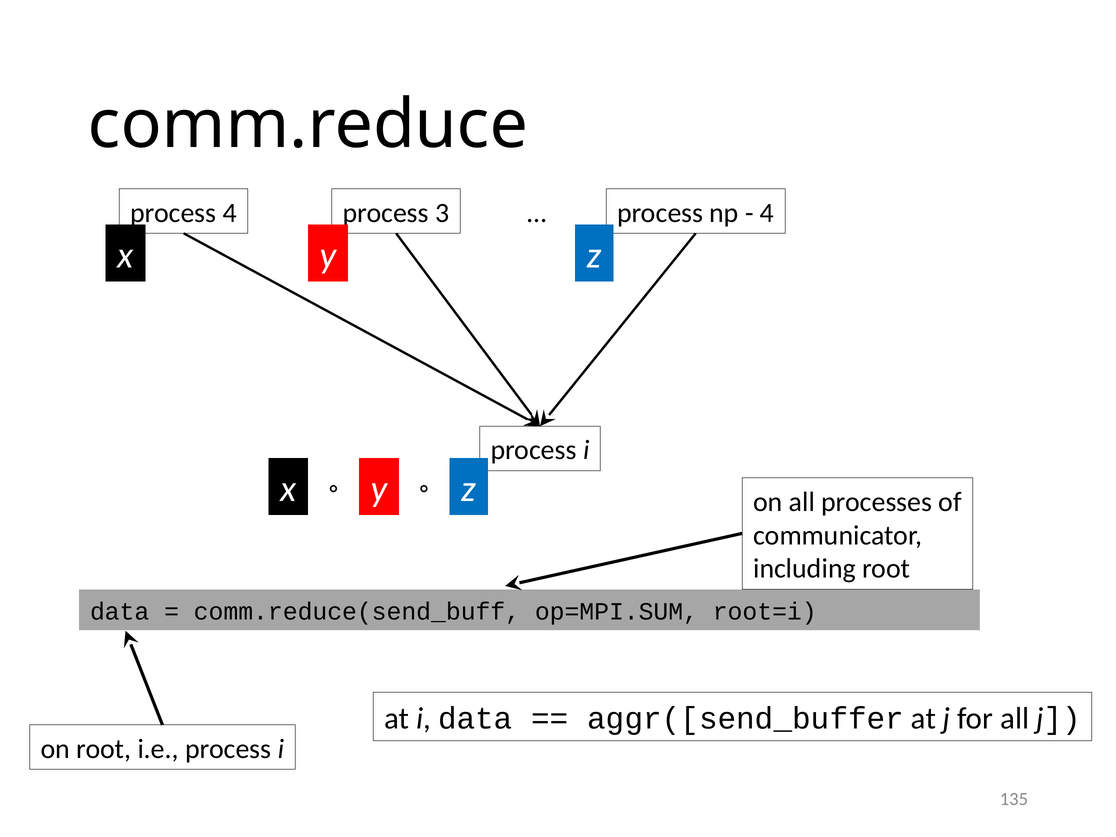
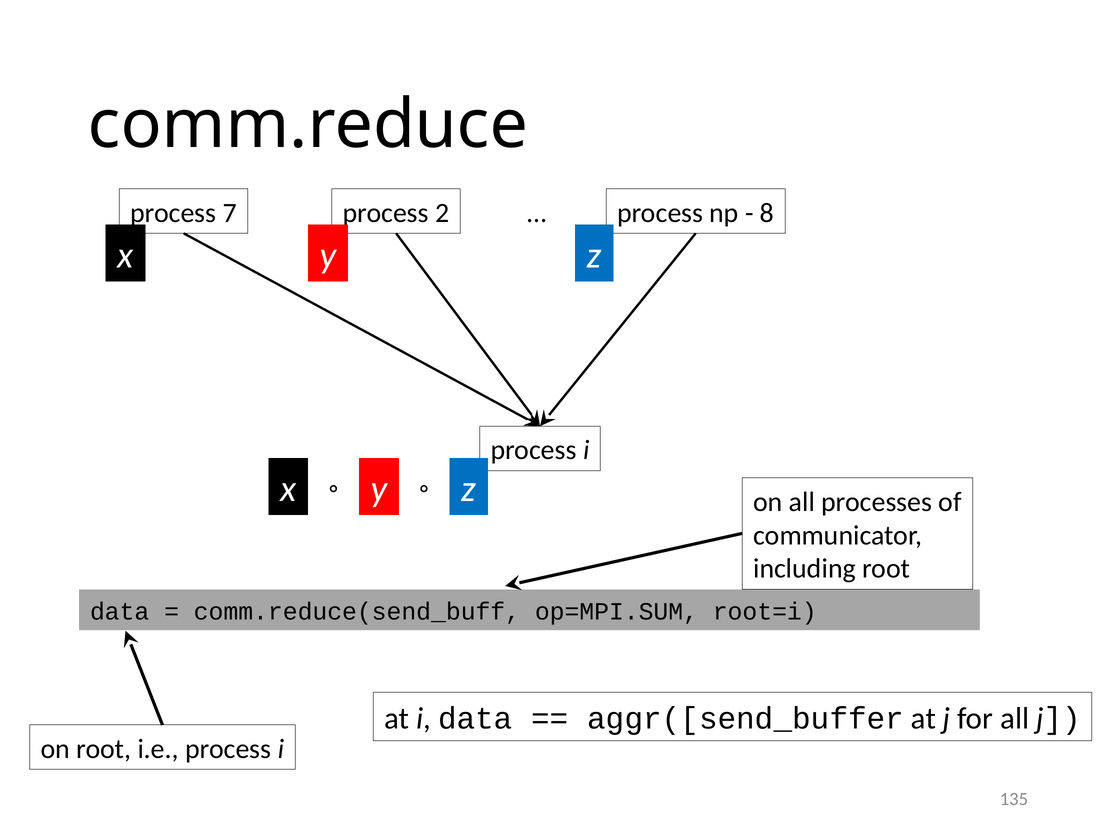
process 4: 4 -> 7 (230, 213)
3: 3 -> 2 (442, 213)
4: 4 -> 8 (767, 213)
